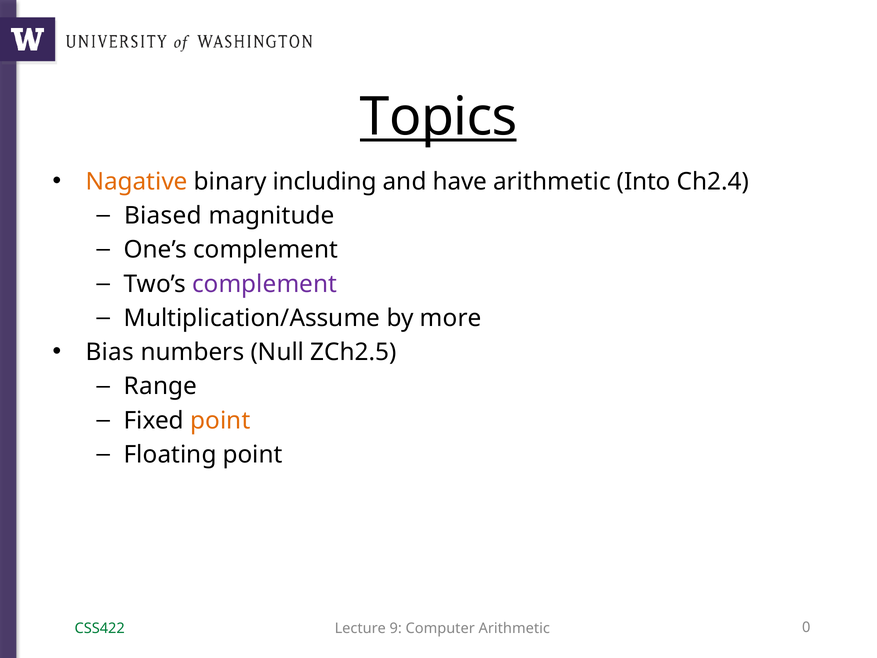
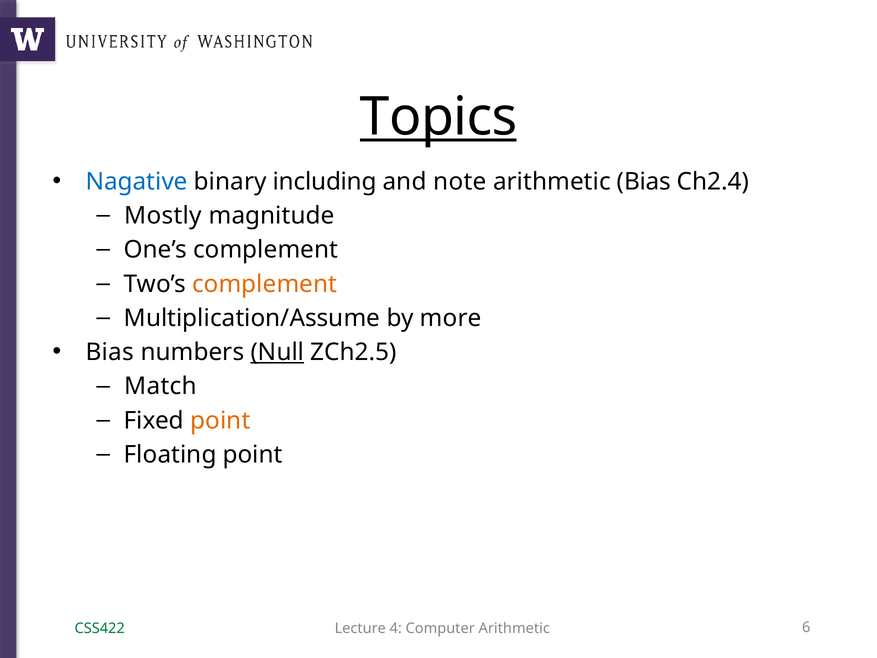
Nagative colour: orange -> blue (137, 182)
have: have -> note (460, 182)
arithmetic Into: Into -> Bias (644, 182)
Biased: Biased -> Mostly (163, 216)
complement colour: purple -> orange (265, 284)
Null underline: none -> present (277, 352)
Range: Range -> Match (160, 386)
9: 9 -> 4 (396, 628)
0: 0 -> 6 (806, 627)
